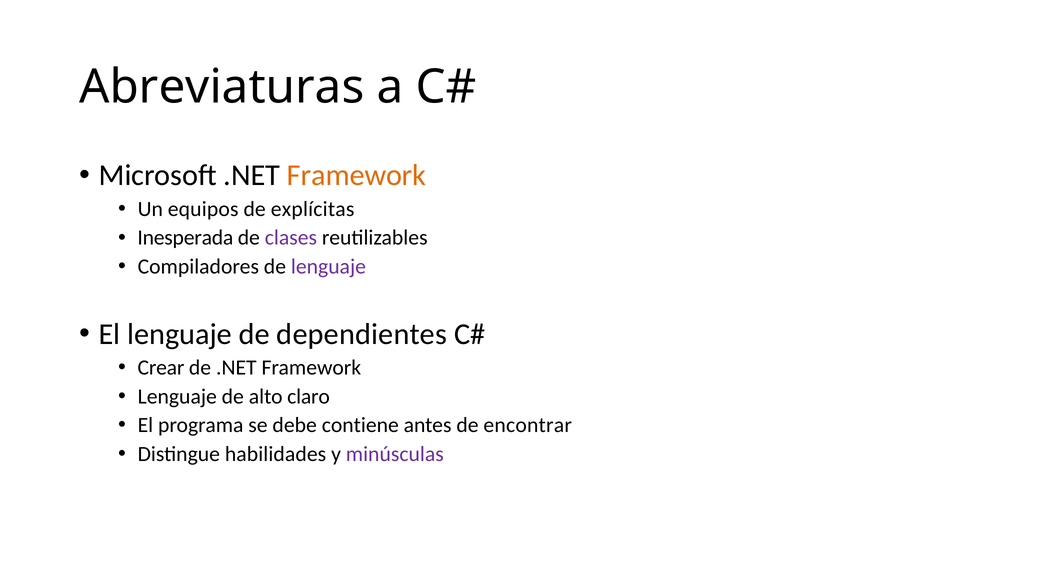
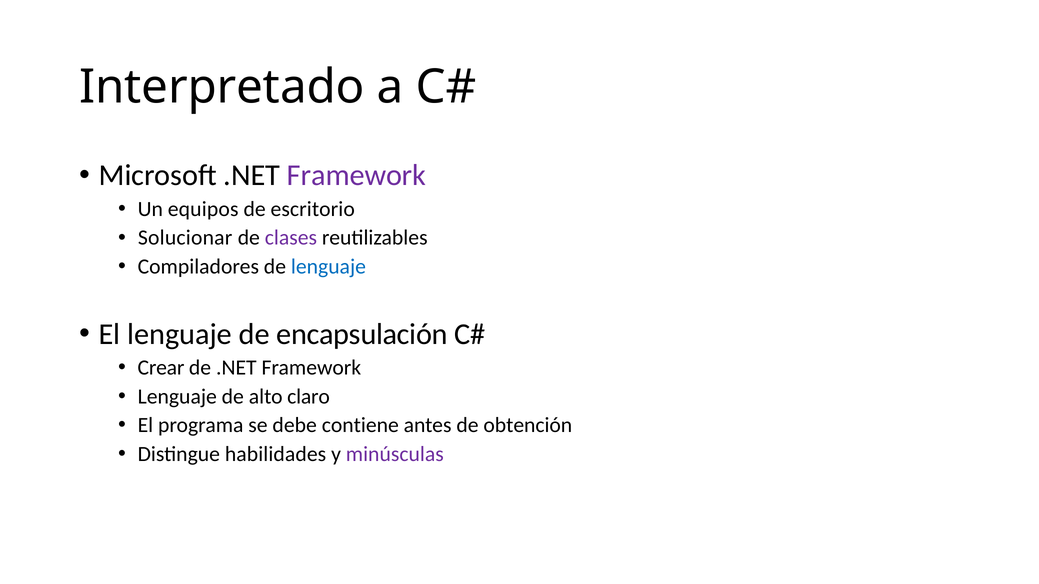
Abreviaturas: Abreviaturas -> Interpretado (222, 87)
Framework colour: orange -> purple (357, 176)
explícitas: explícitas -> escritorio (313, 209)
Inesperada: Inesperada -> Solucionar (185, 238)
lenguaje colour: purple -> blue (328, 267)
dependientes: dependientes -> encapsulación (362, 334)
encontrar: encontrar -> obtención (528, 425)
